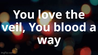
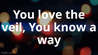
blood: blood -> know (70, 27)
